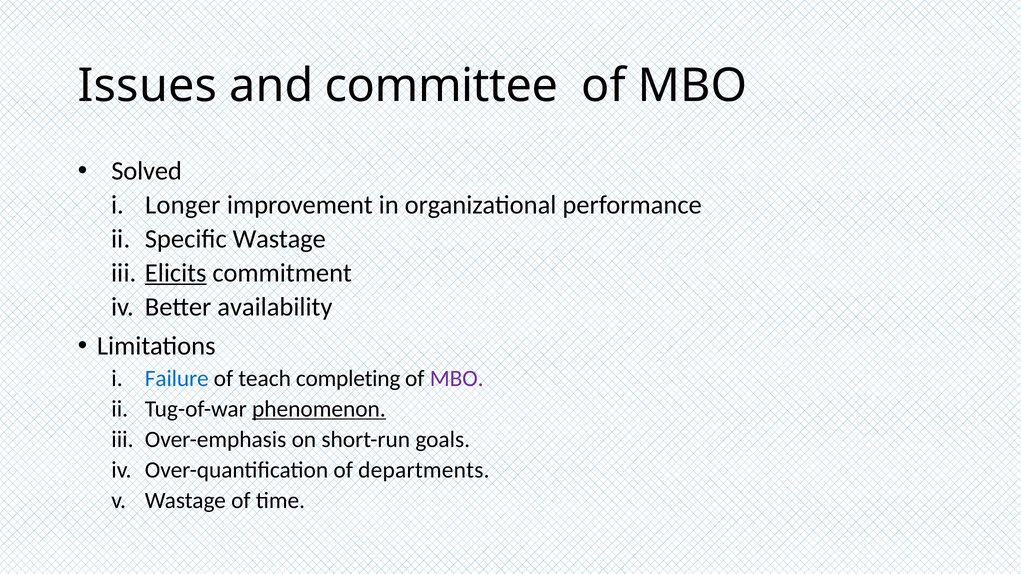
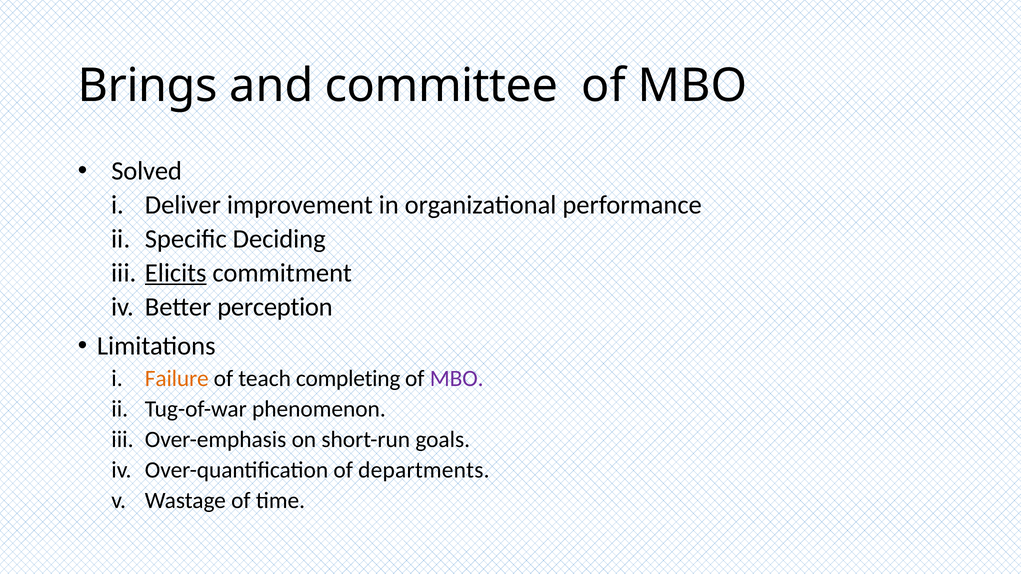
Issues: Issues -> Brings (148, 86)
Longer: Longer -> Deliver (183, 205)
Specific Wastage: Wastage -> Deciding (279, 239)
availability: availability -> perception (275, 307)
Failure colour: blue -> orange (177, 379)
phenomenon underline: present -> none (319, 409)
